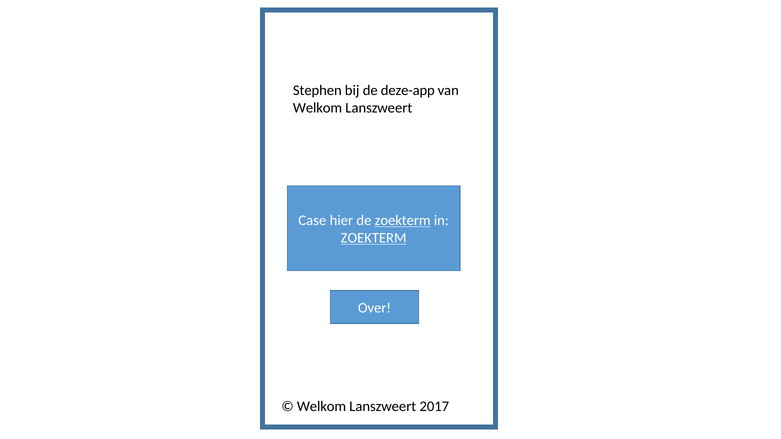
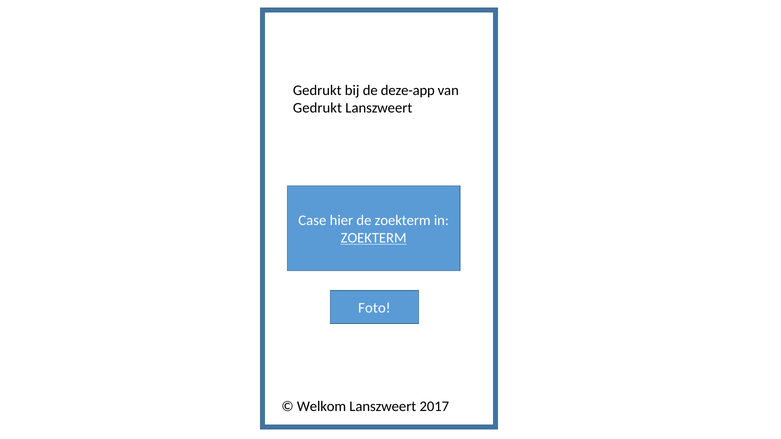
Stephen: Stephen -> Gedrukt (317, 90)
Welkom: Welkom -> Gedrukt (317, 108)
zoekterm underline: present -> none (403, 221)
Over: Over -> Foto (374, 308)
